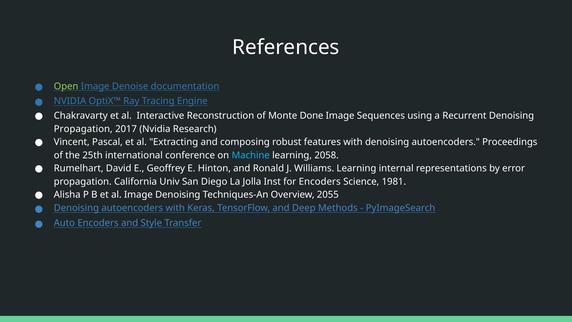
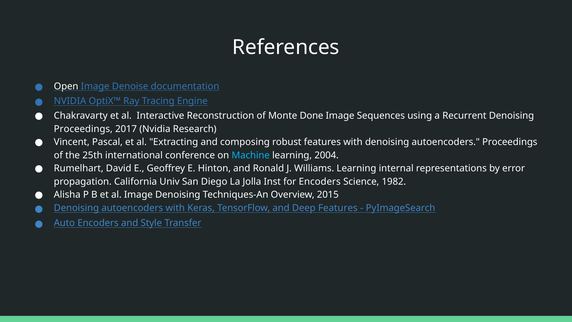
Open colour: light green -> white (66, 86)
Propagation: Propagation -> Proceedings (83, 129)
2058: 2058 -> 2004 (327, 155)
1981: 1981 -> 1982 (394, 181)
2055: 2055 -> 2015 (328, 195)
Deep Methods: Methods -> Features (338, 208)
